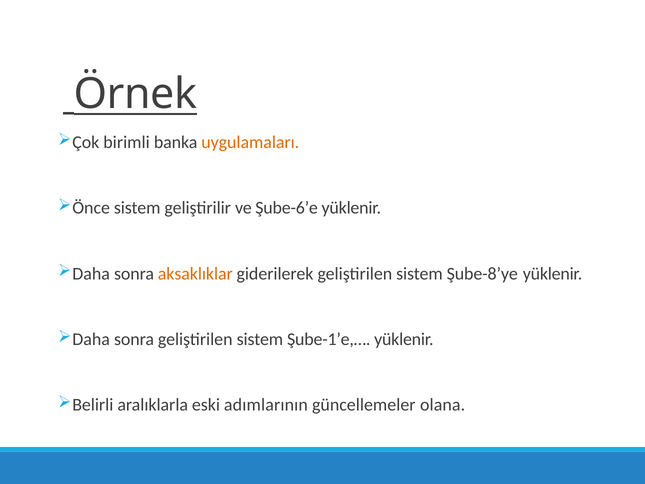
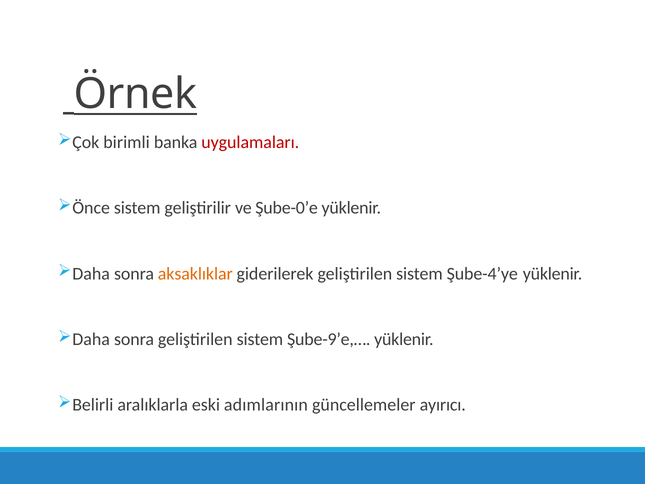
uygulamaları colour: orange -> red (250, 142)
Şube-6’e: Şube-6’e -> Şube-0’e (287, 208)
Şube-8’ye: Şube-8’ye -> Şube-4’ye (482, 274)
Şube-1’e,…: Şube-1’e,… -> Şube-9’e,… (329, 339)
olana: olana -> ayırıcı (443, 405)
